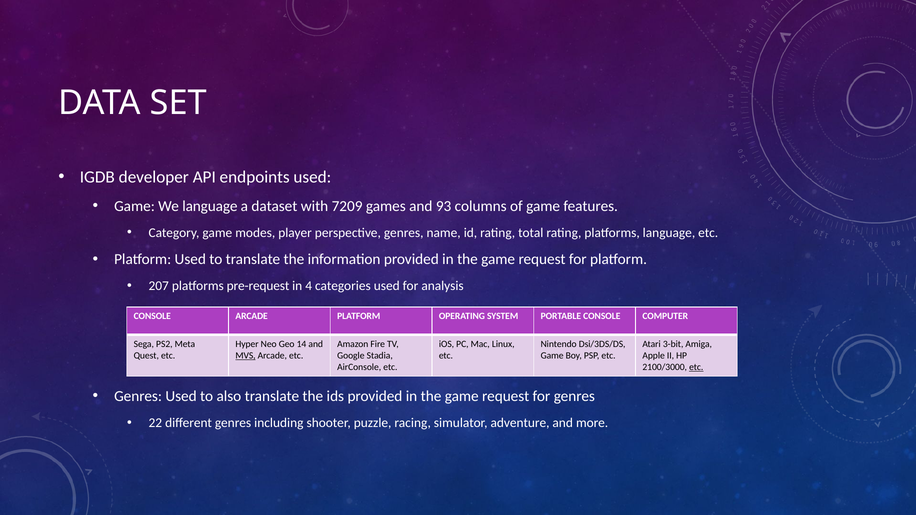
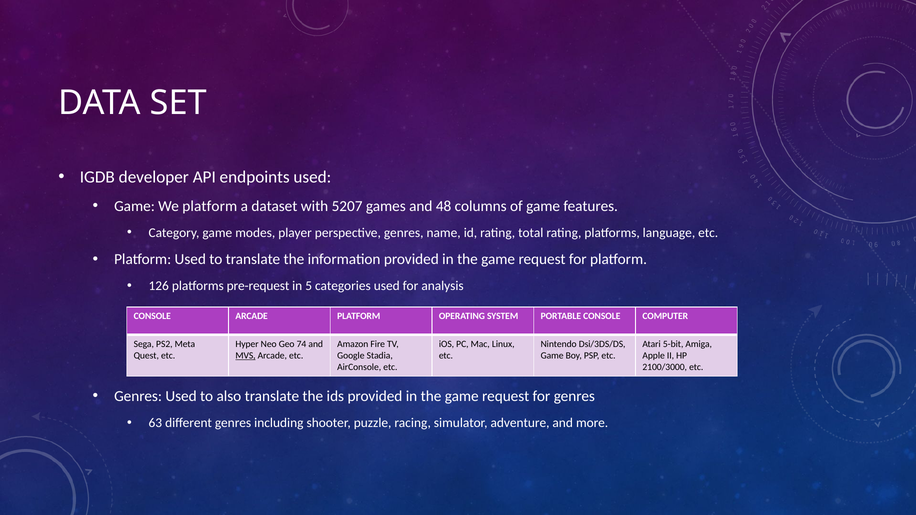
We language: language -> platform (210, 206)
7209: 7209 -> 5207 (347, 206)
93: 93 -> 48 (444, 206)
207: 207 -> 126 (159, 286)
4: 4 -> 5 (309, 286)
14: 14 -> 74 (301, 344)
3-bit: 3-bit -> 5-bit (673, 344)
etc underline: present -> none (696, 367)
22: 22 -> 63 (155, 423)
